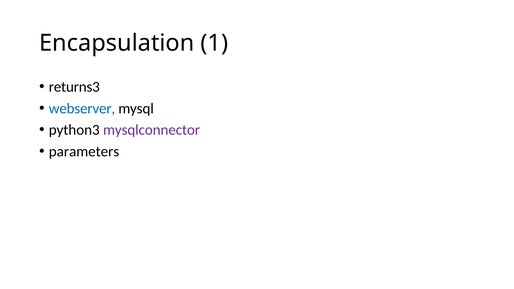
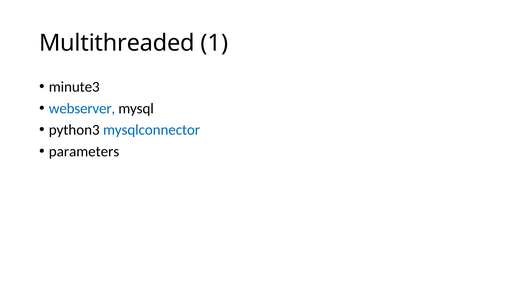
Encapsulation: Encapsulation -> Multithreaded (117, 43)
returns3: returns3 -> minute3 (74, 87)
mysqlconnector colour: purple -> blue (152, 130)
